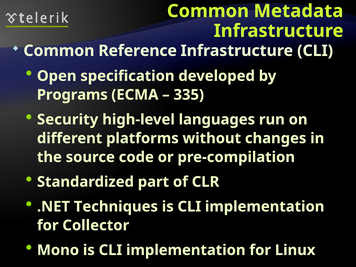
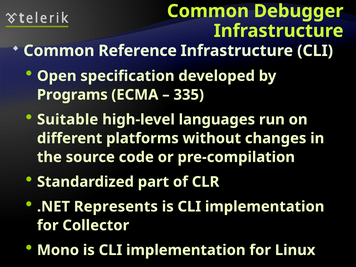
Metadata: Metadata -> Debugger (299, 11)
Security: Security -> Suitable (68, 120)
Techniques: Techniques -> Represents (116, 207)
